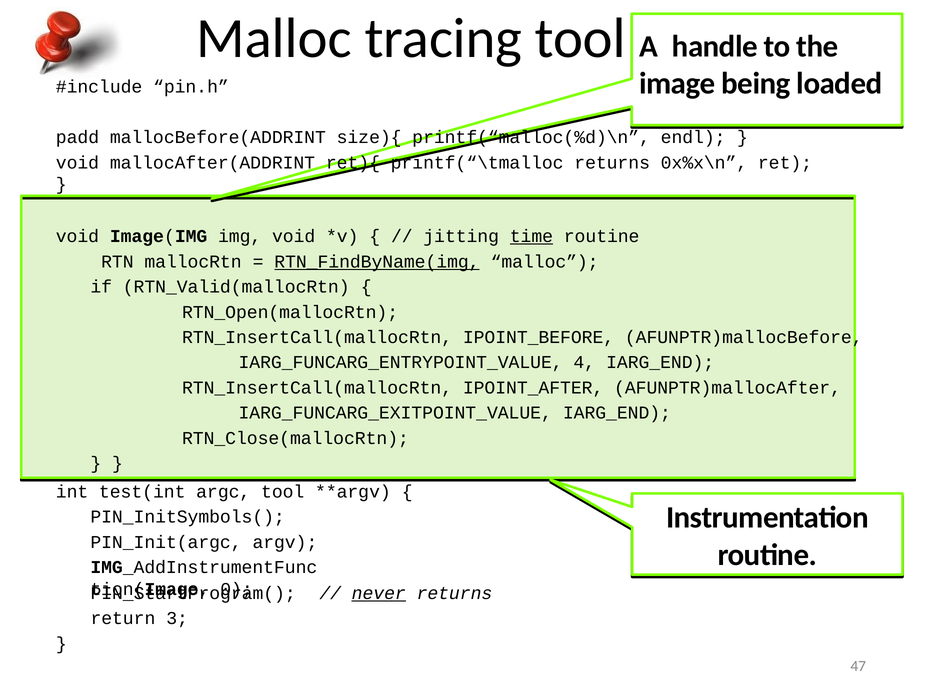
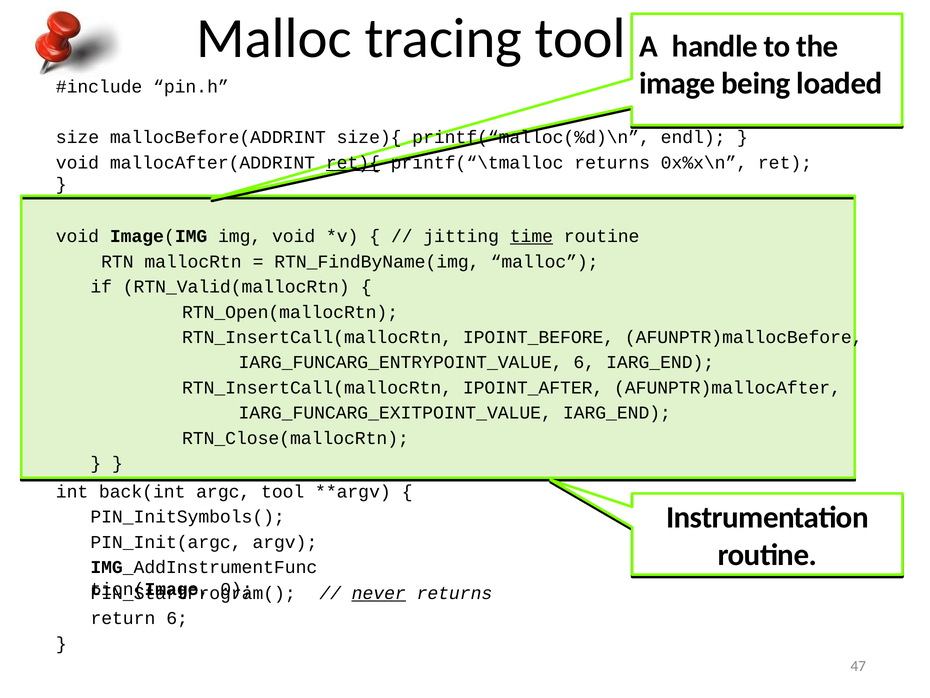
padd: padd -> size (77, 137)
ret){ underline: none -> present (353, 163)
RTN_FindByName(img underline: present -> none (377, 261)
IARG_FUNCARG_ENTRYPOINT_VALUE 4: 4 -> 6 (584, 362)
test(int: test(int -> back(int (142, 491)
return 3: 3 -> 6 (177, 618)
